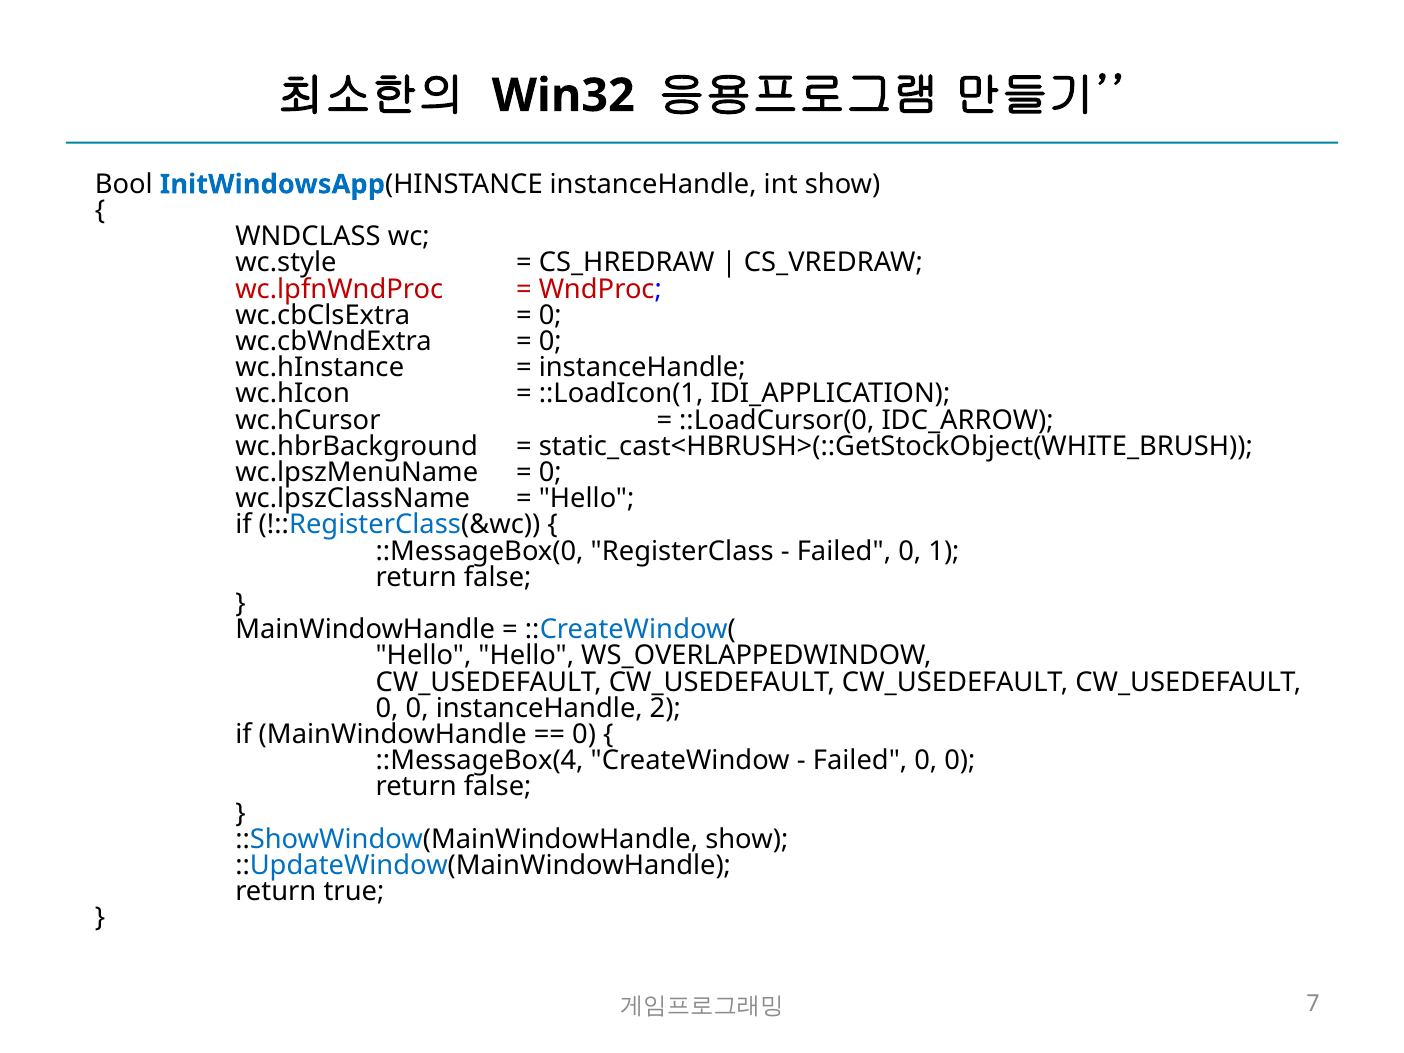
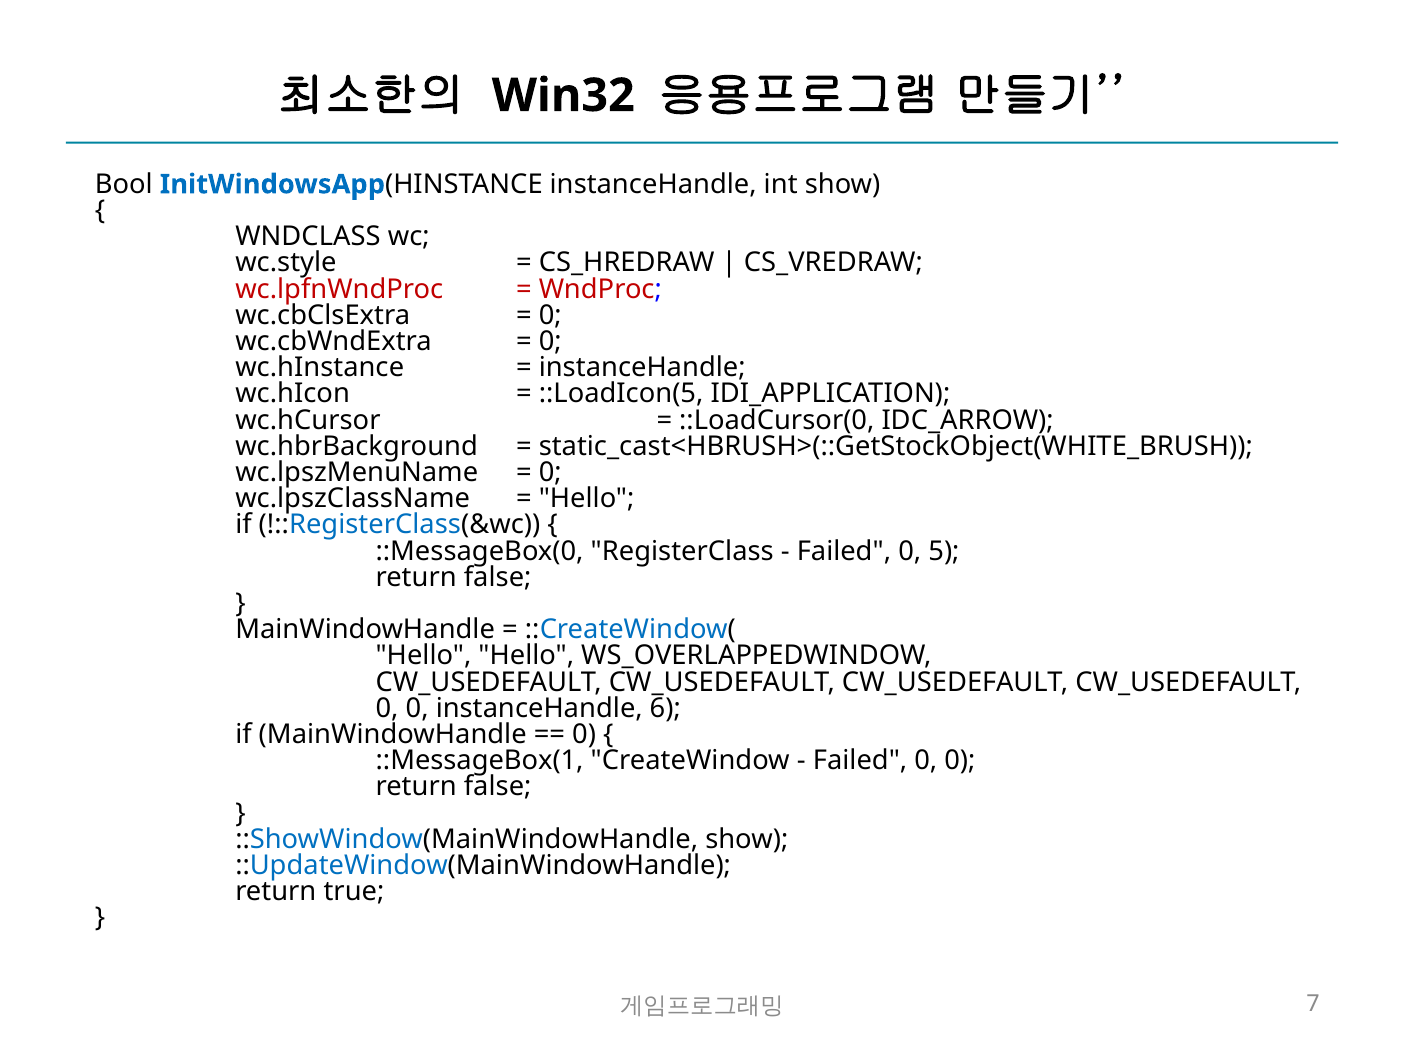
::LoadIcon(1: ::LoadIcon(1 -> ::LoadIcon(5 (621, 394)
1: 1 -> 5 (944, 551)
2: 2 -> 6 (665, 708)
::MessageBox(4: ::MessageBox(4 -> ::MessageBox(1 (480, 761)
